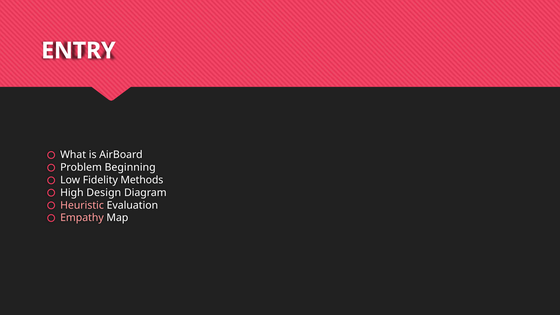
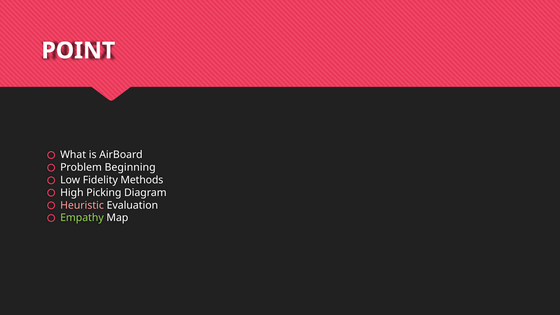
ENTRY: ENTRY -> POINT (78, 51)
Design: Design -> Picking (104, 193)
Empathy colour: pink -> light green (82, 218)
